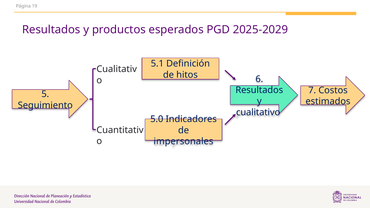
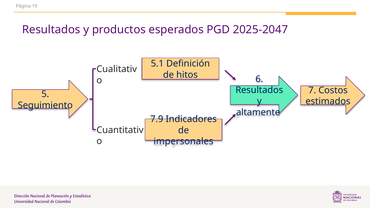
2025-2029: 2025-2029 -> 2025-2047 (260, 30)
cualitativo: cualitativo -> altamente (258, 112)
5.0: 5.0 -> 7.9 (157, 119)
